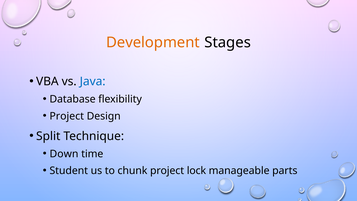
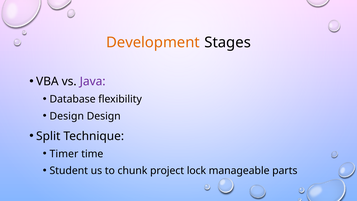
Java colour: blue -> purple (93, 81)
Project: Project -> Design (67, 116)
Down: Down -> Timer (64, 154)
